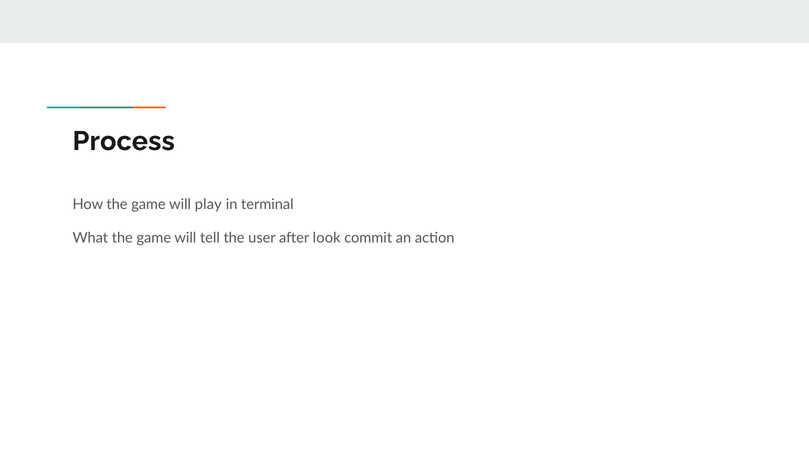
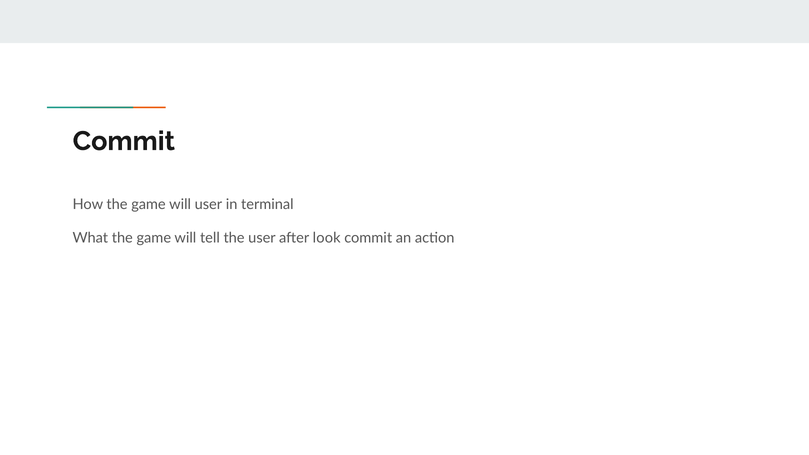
Process: Process -> Commit (124, 141)
will play: play -> user (208, 204)
